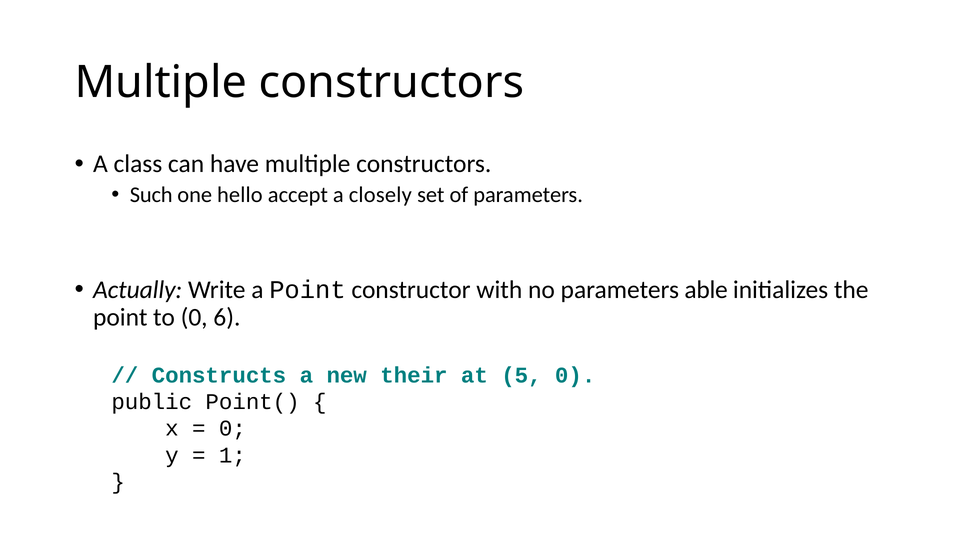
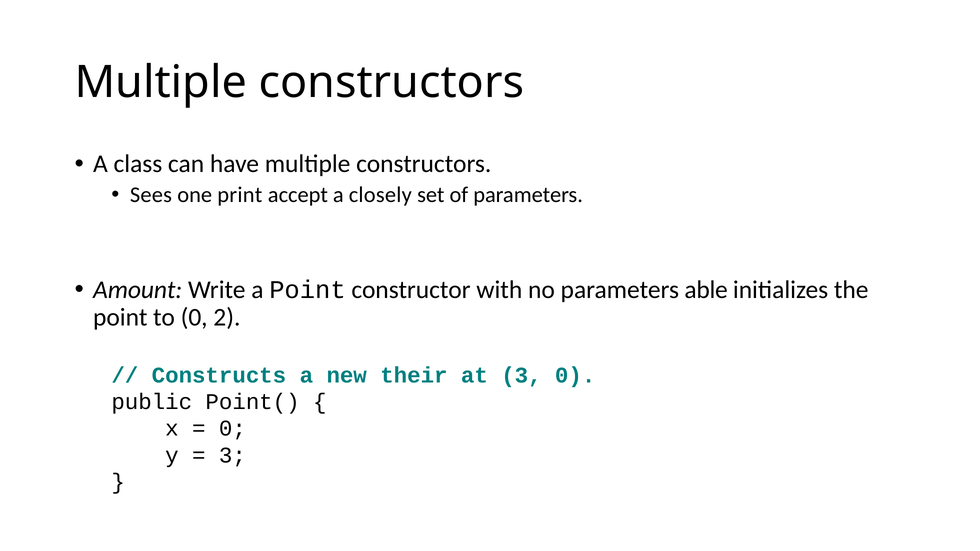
Such: Such -> Sees (151, 195)
hello: hello -> print (240, 195)
Actually: Actually -> Amount (138, 290)
6: 6 -> 2 (227, 317)
at 5: 5 -> 3 (521, 375)
1: 1 -> 3 (232, 455)
